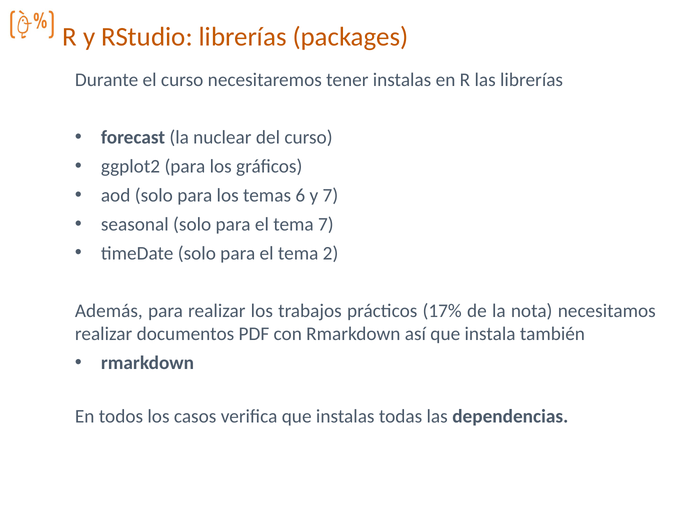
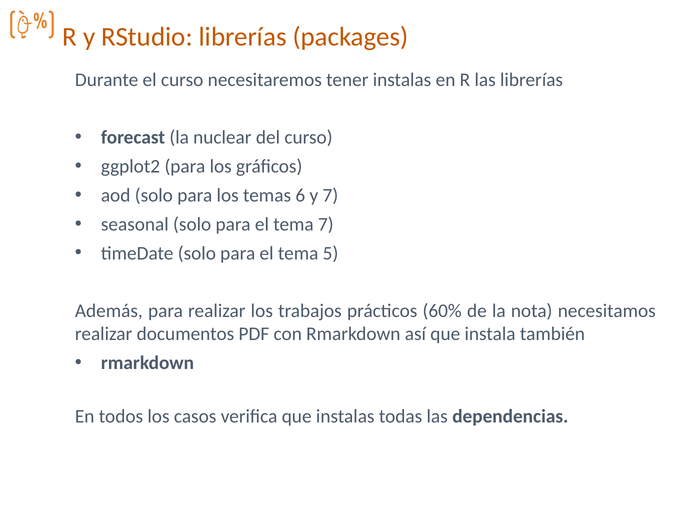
2: 2 -> 5 (331, 253)
17%: 17% -> 60% (442, 311)
